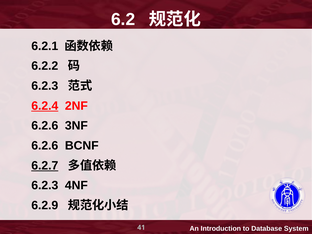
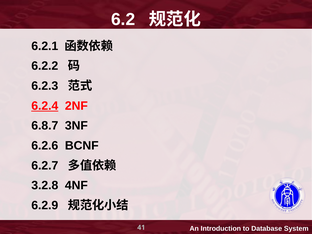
6.2.6: 6.2.6 -> 6.8.7 (45, 126)
6.2.7 underline: present -> none (45, 166)
6.2.3: 6.2.3 -> 3.2.8 (45, 185)
